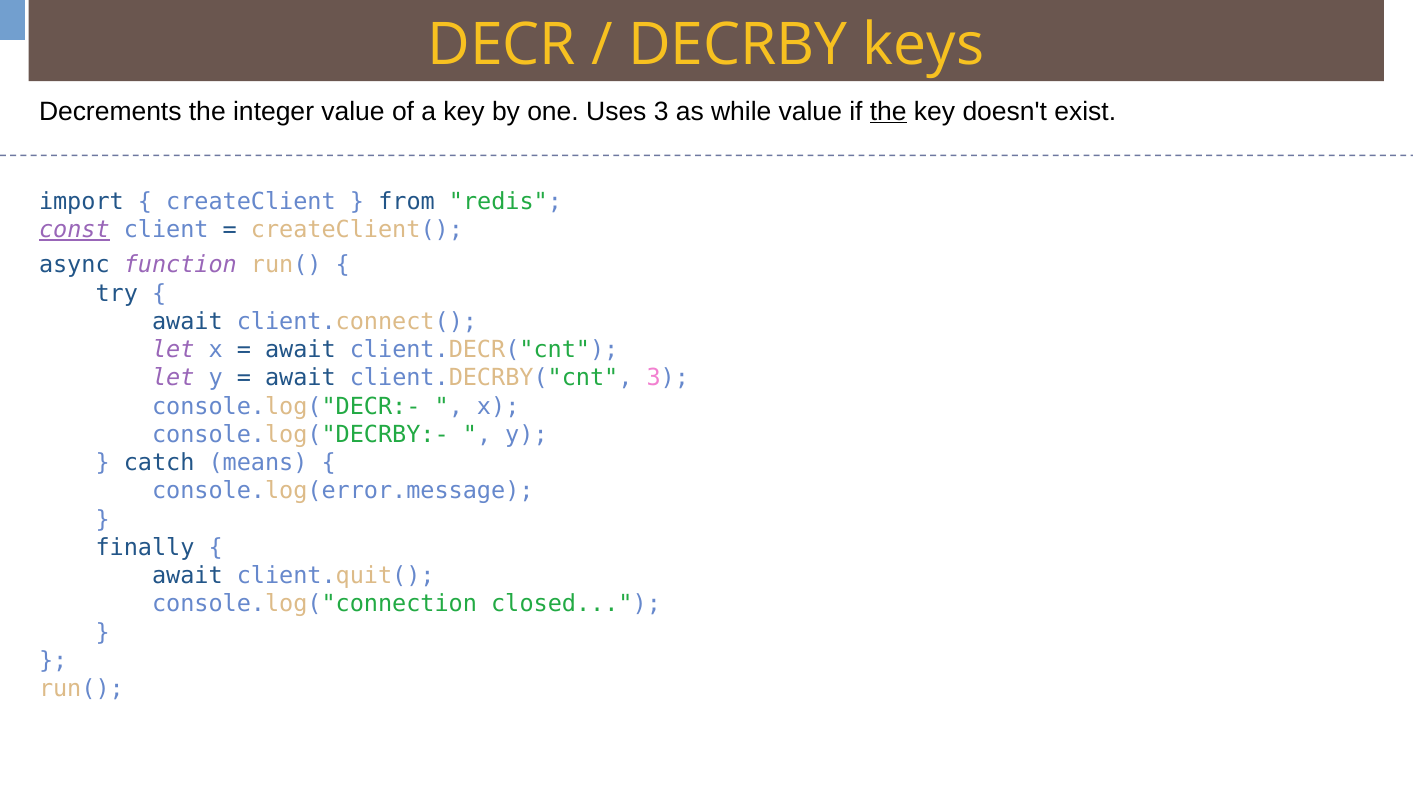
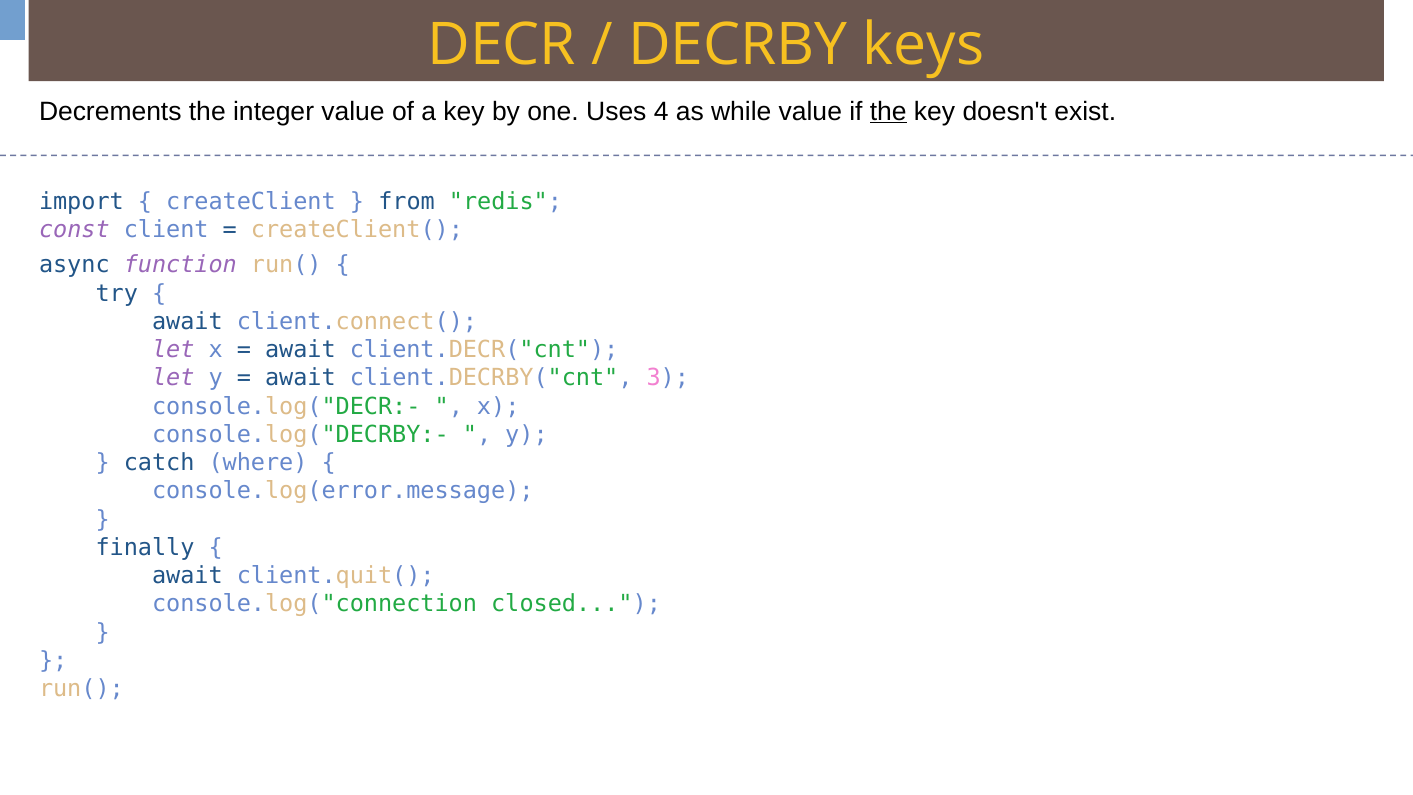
Uses 3: 3 -> 4 (661, 111)
const underline: present -> none (74, 230)
means: means -> where (258, 463)
